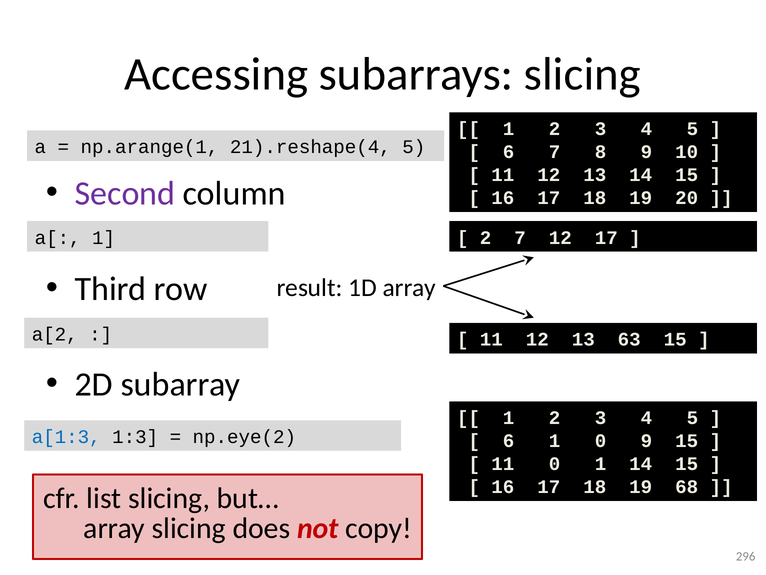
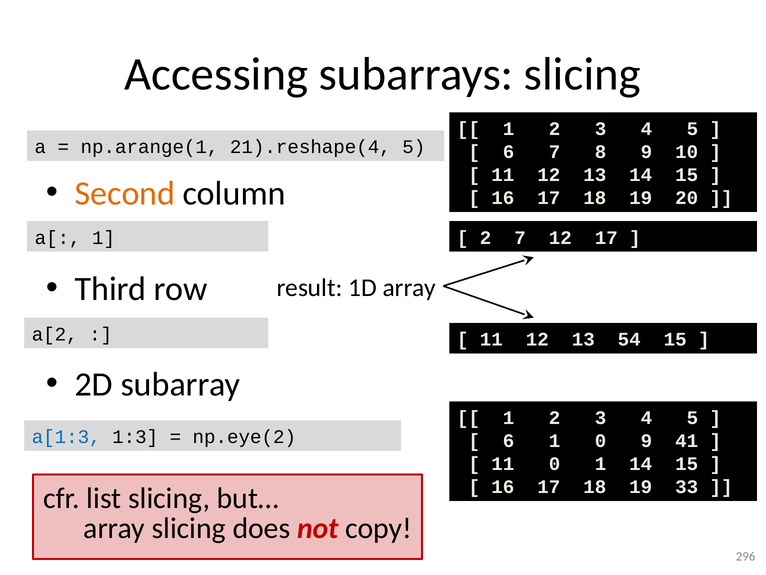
Second colour: purple -> orange (125, 193)
63: 63 -> 54 (629, 339)
9 15: 15 -> 41 (687, 441)
68: 68 -> 33 (687, 487)
